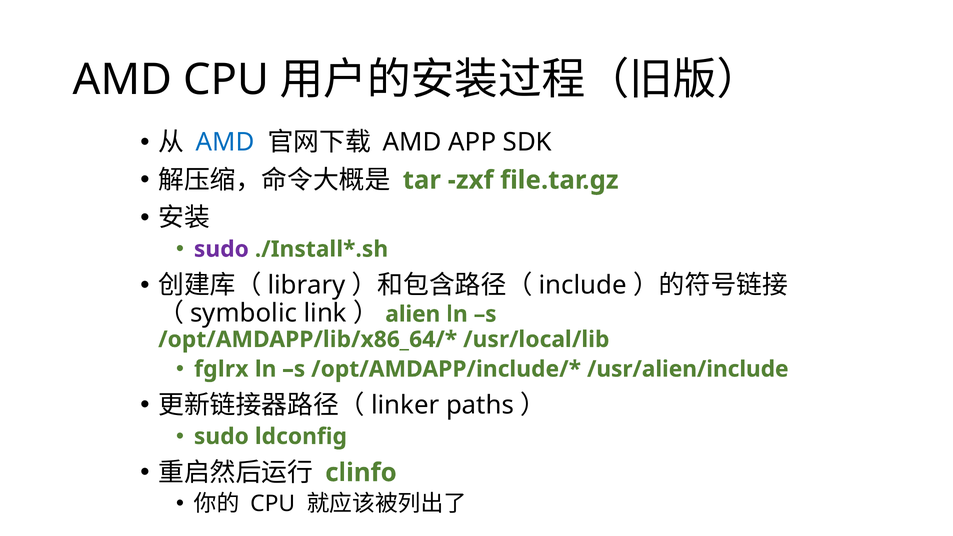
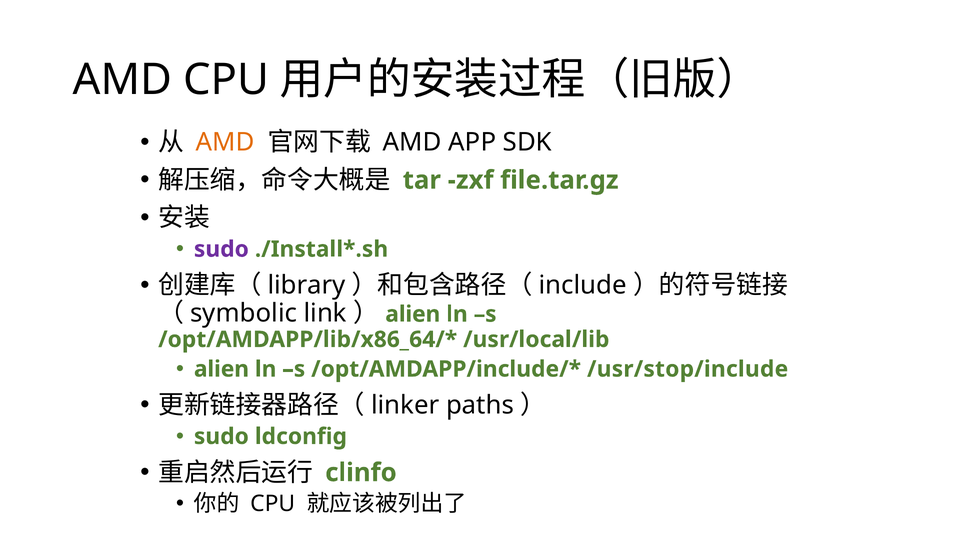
AMD colour: blue -> orange (225, 142)
fglrx: fglrx -> alien (221, 369)
/usr/alien/include: /usr/alien/include -> /usr/stop/include (688, 369)
